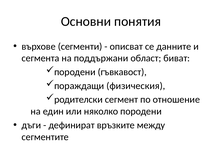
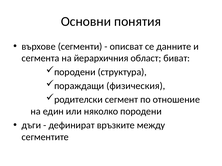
поддържани: поддържани -> йерархичния (101, 58)
гъвкавост: гъвкавост -> структура (122, 72)
